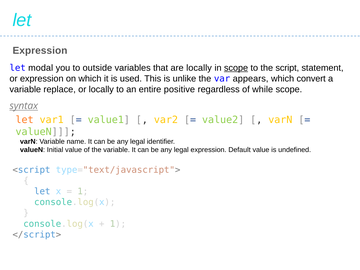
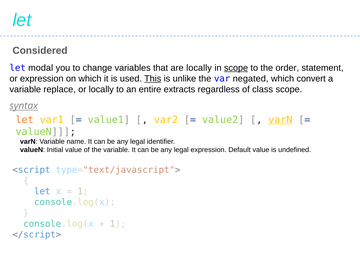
Expression: Expression -> Considered (40, 50)
outside: outside -> change (97, 68)
script: script -> order (287, 68)
This underline: none -> present (153, 79)
appears: appears -> negated (251, 79)
positive: positive -> extracts (179, 89)
while: while -> class (263, 89)
varN underline: none -> present (280, 120)
